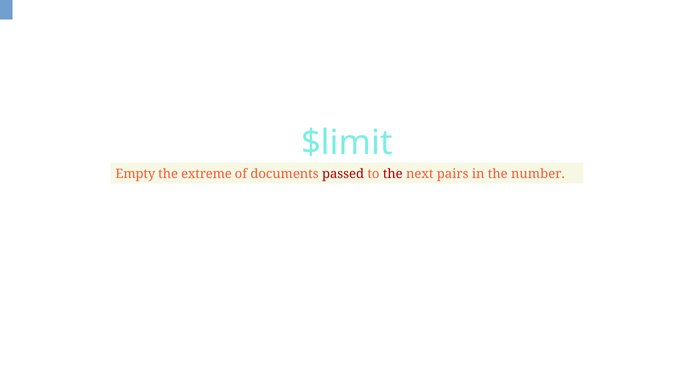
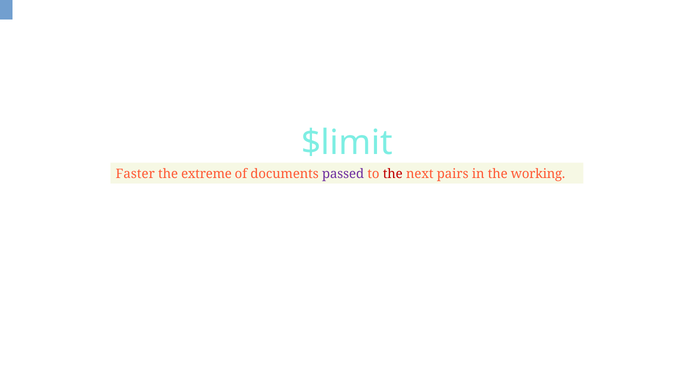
Empty: Empty -> Faster (135, 174)
passed colour: red -> purple (343, 174)
number: number -> working (538, 174)
